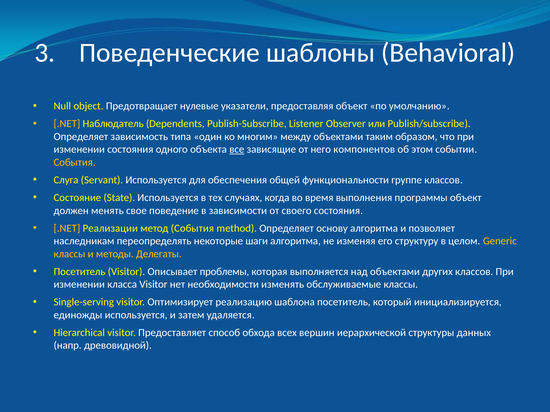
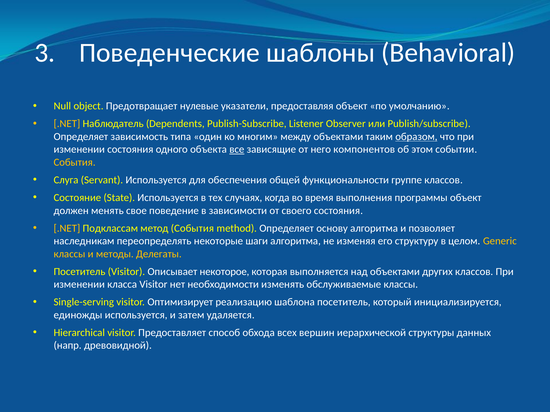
образом underline: none -> present (416, 137)
Реализации: Реализации -> Подклассам (110, 228)
проблемы: проблемы -> некоторое (224, 272)
